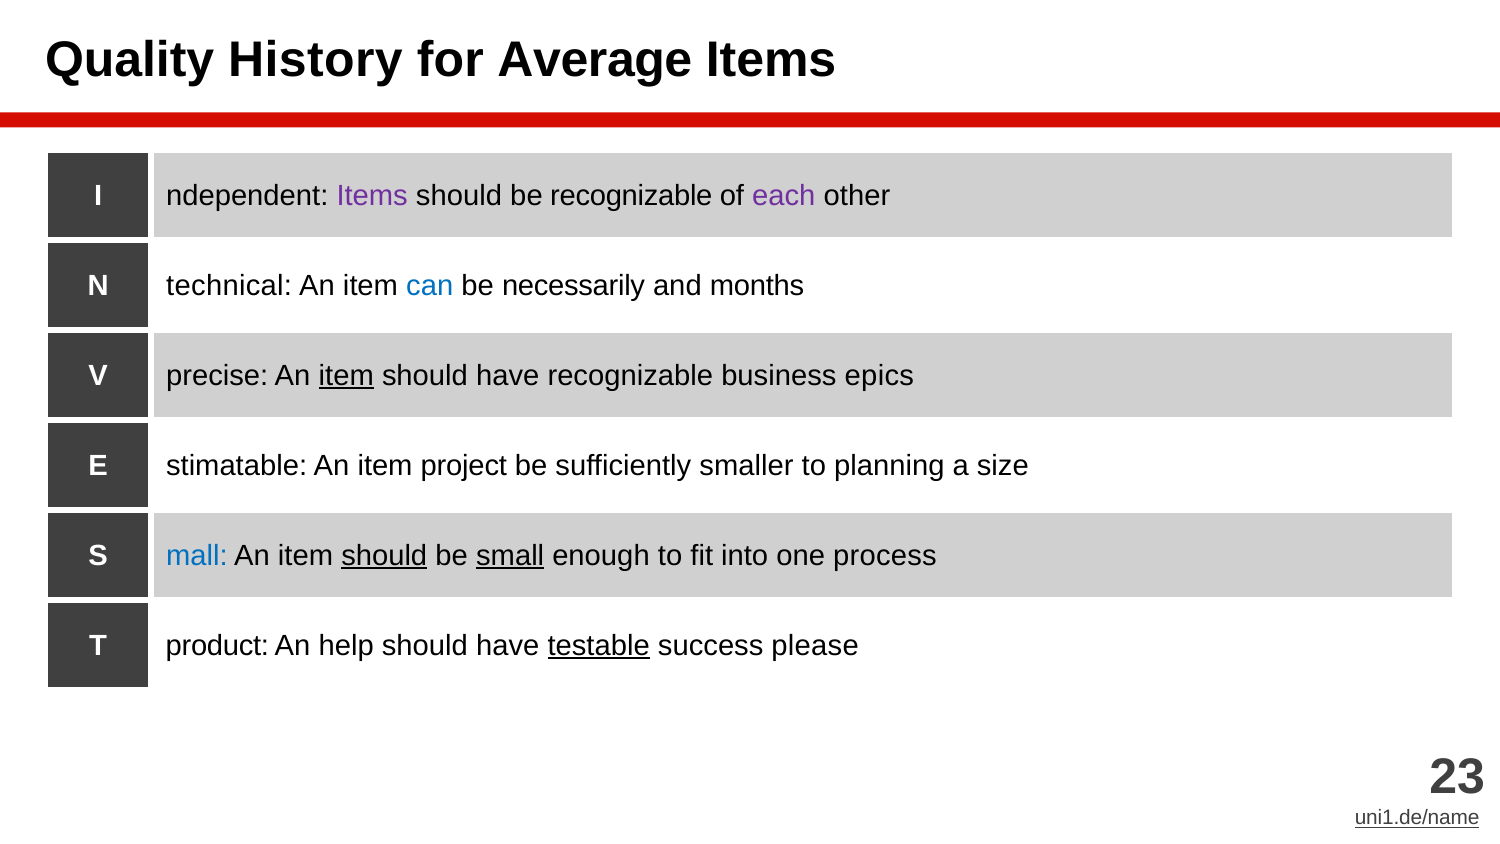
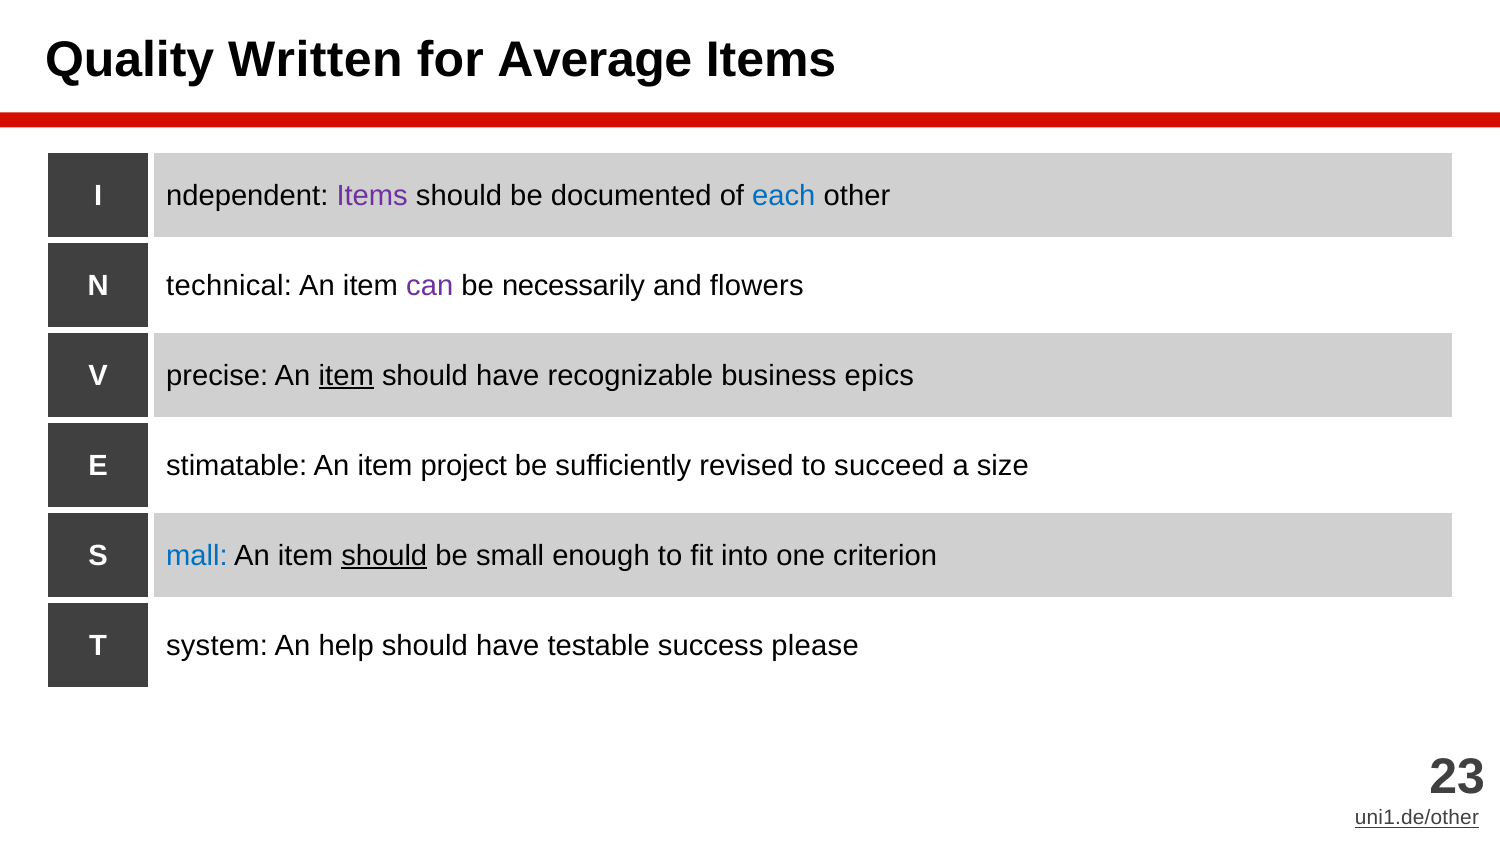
History: History -> Written (315, 60)
be recognizable: recognizable -> documented (631, 195)
each colour: purple -> blue (784, 195)
can colour: blue -> purple (430, 285)
months: months -> flowers (757, 285)
smaller: smaller -> revised (746, 465)
planning: planning -> succeed (889, 465)
small underline: present -> none (510, 555)
process: process -> criterion (885, 555)
product: product -> system (217, 645)
testable underline: present -> none (599, 645)
uni1.de/name: uni1.de/name -> uni1.de/other (1417, 818)
